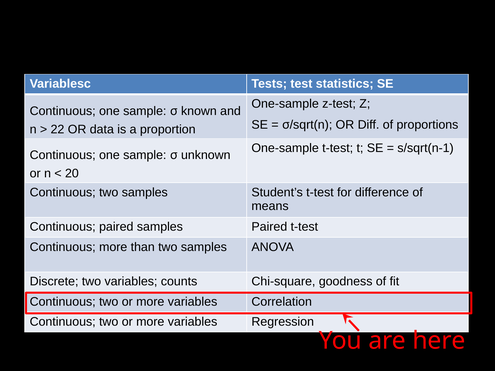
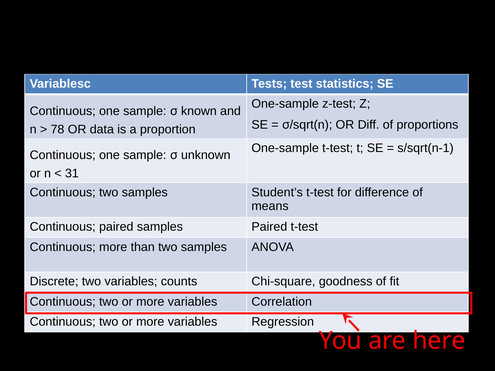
22: 22 -> 78 (58, 129)
20: 20 -> 31 (72, 174)
